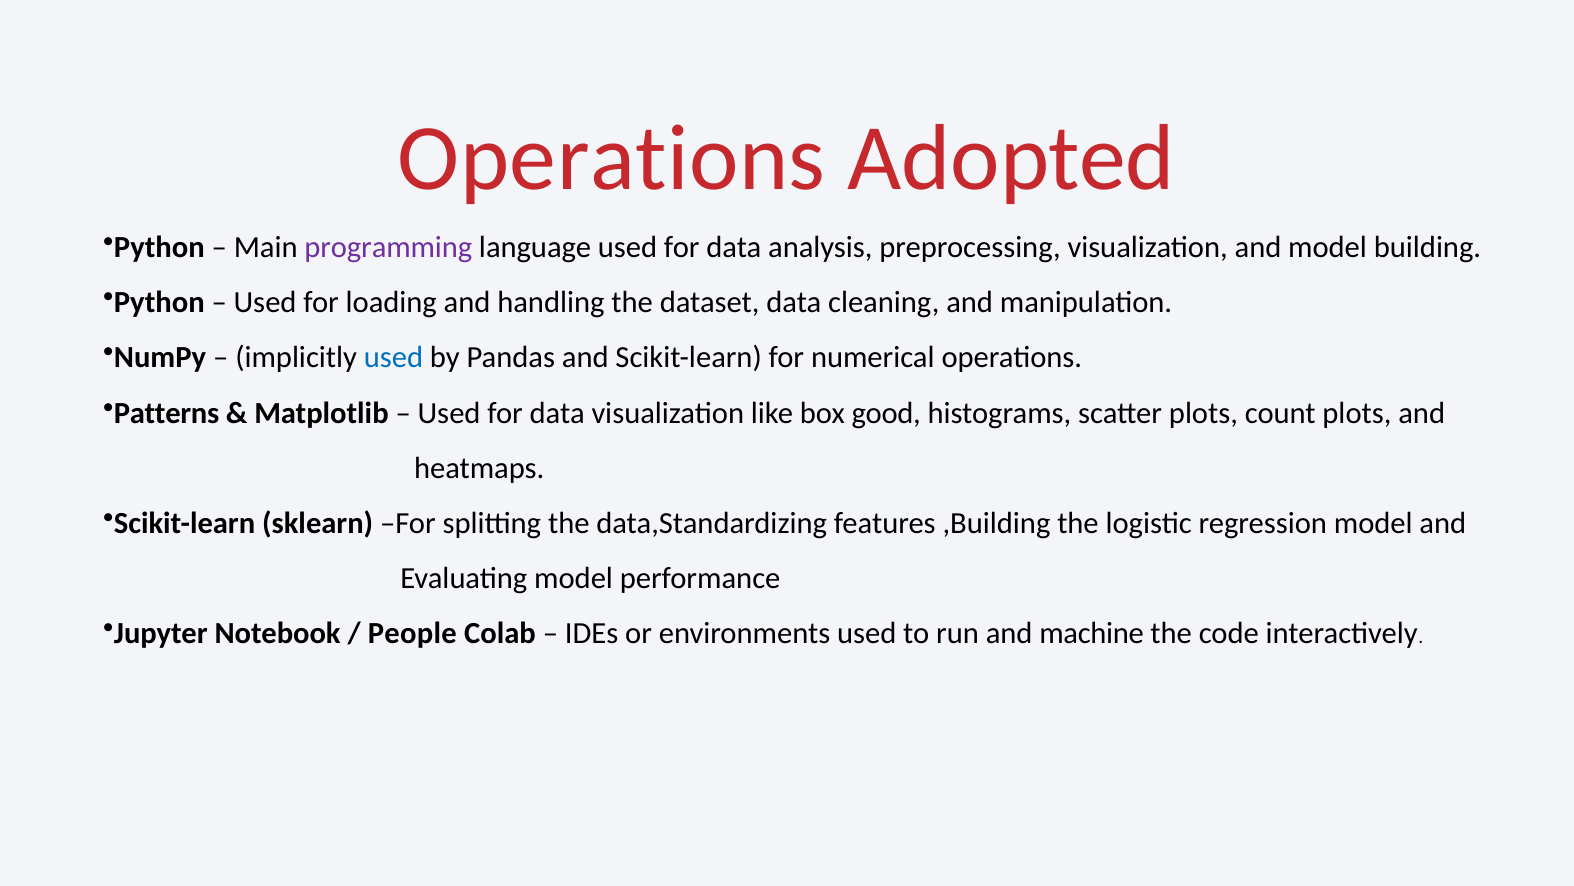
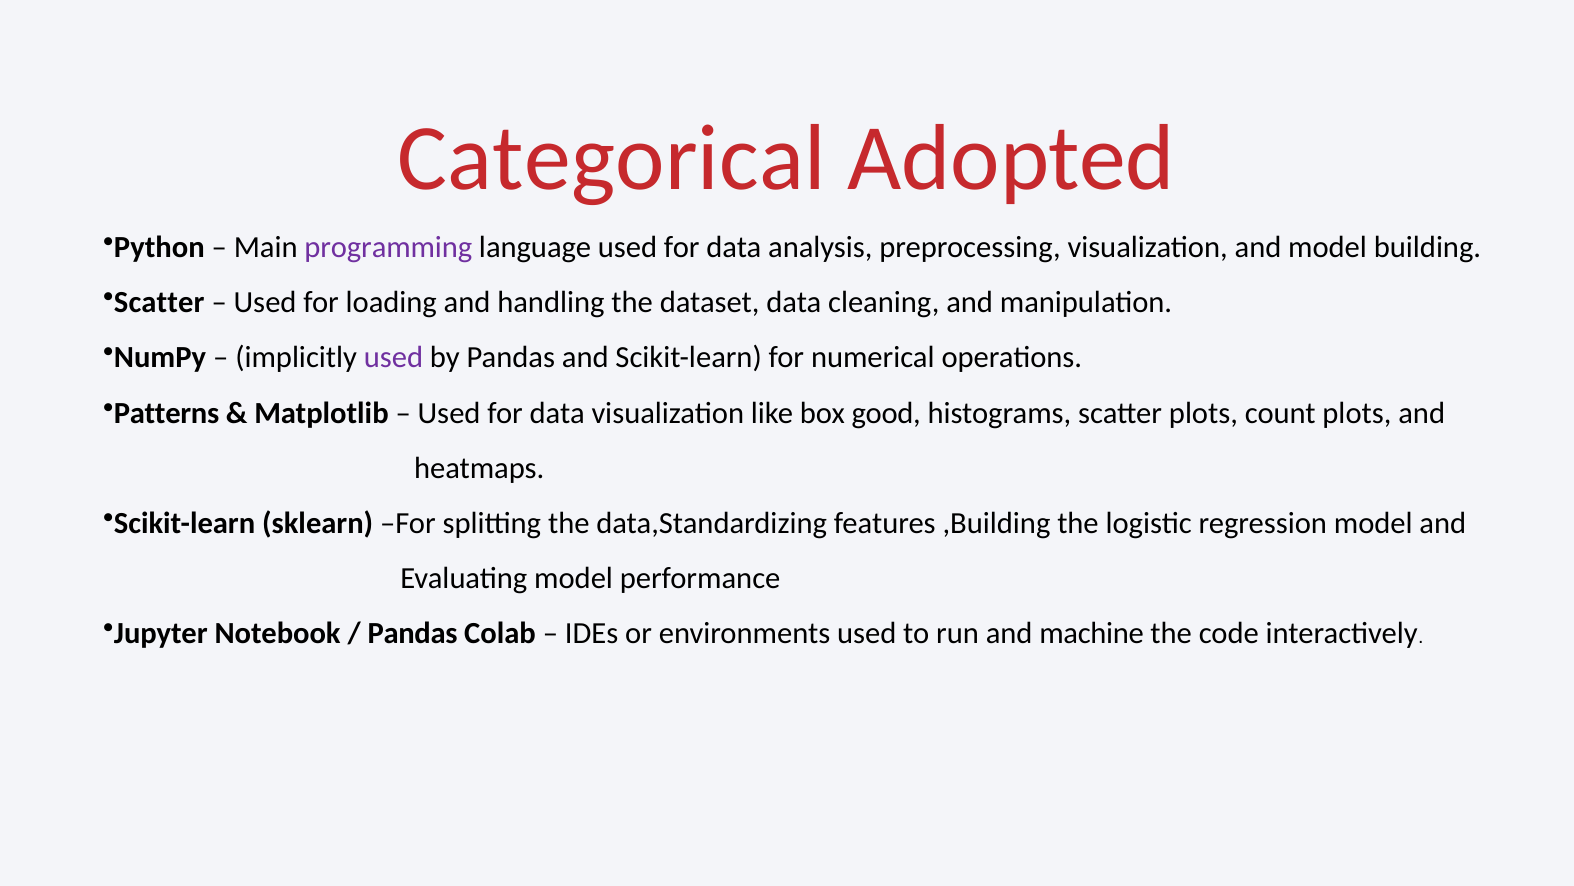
Operations: Operations -> Categorical (612, 159)
Python: Python -> Scatter (159, 302)
used colour: blue -> purple (393, 358)
People: People -> Pandas (413, 633)
